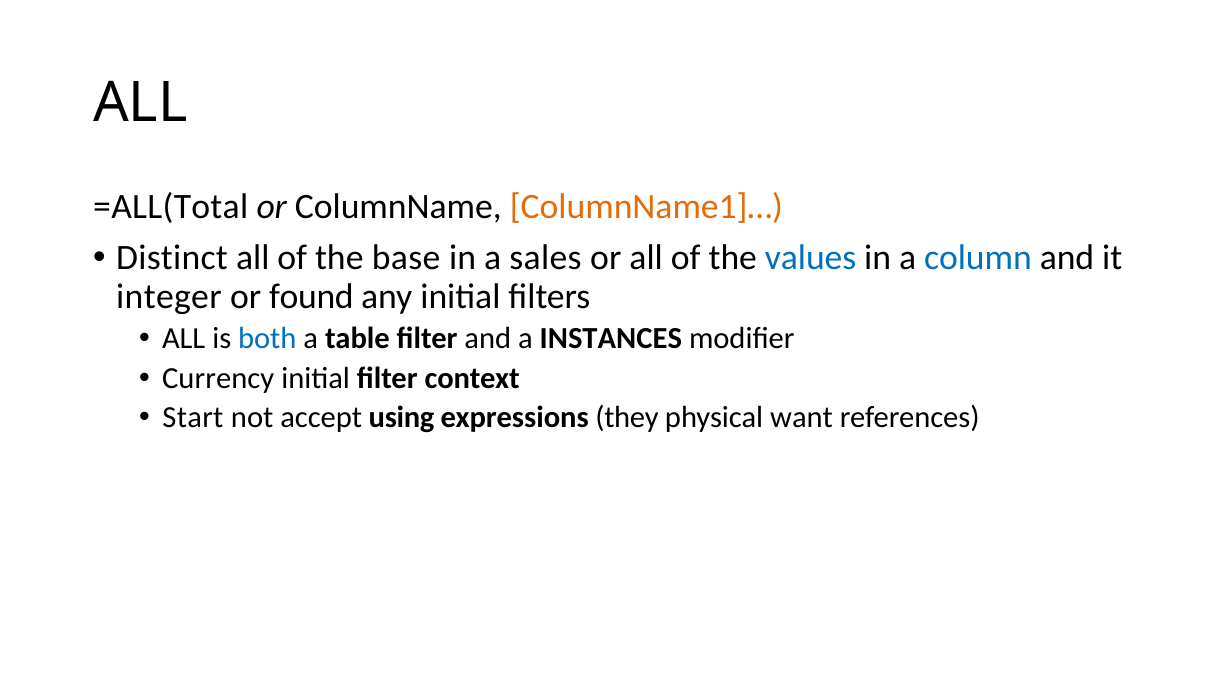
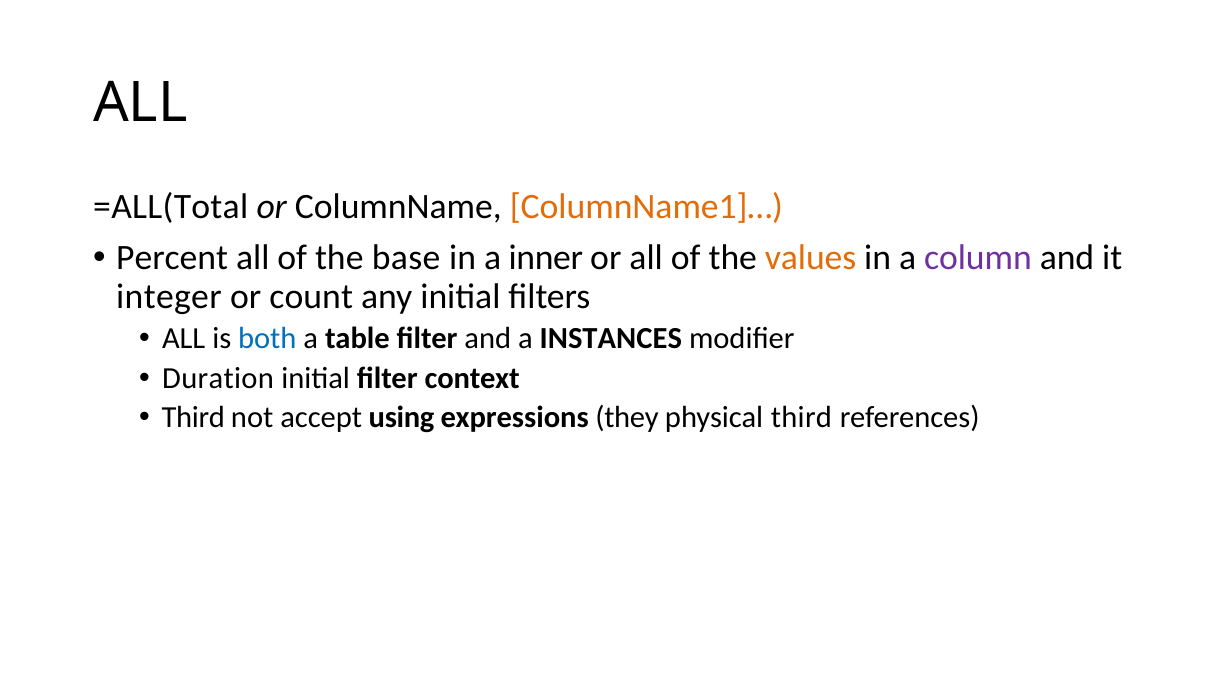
Distinct: Distinct -> Percent (172, 258)
sales: sales -> inner (546, 258)
values colour: blue -> orange (811, 258)
column colour: blue -> purple (978, 258)
found: found -> count (311, 297)
Currency: Currency -> Duration (218, 378)
Start: Start -> Third (193, 417)
physical want: want -> third (801, 417)
